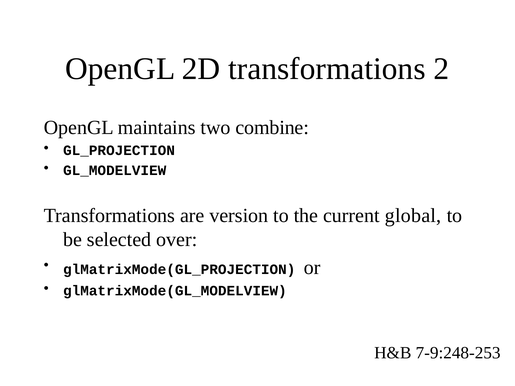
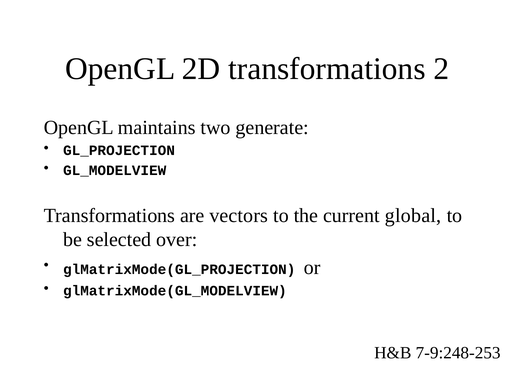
combine: combine -> generate (272, 128)
version: version -> vectors (239, 216)
